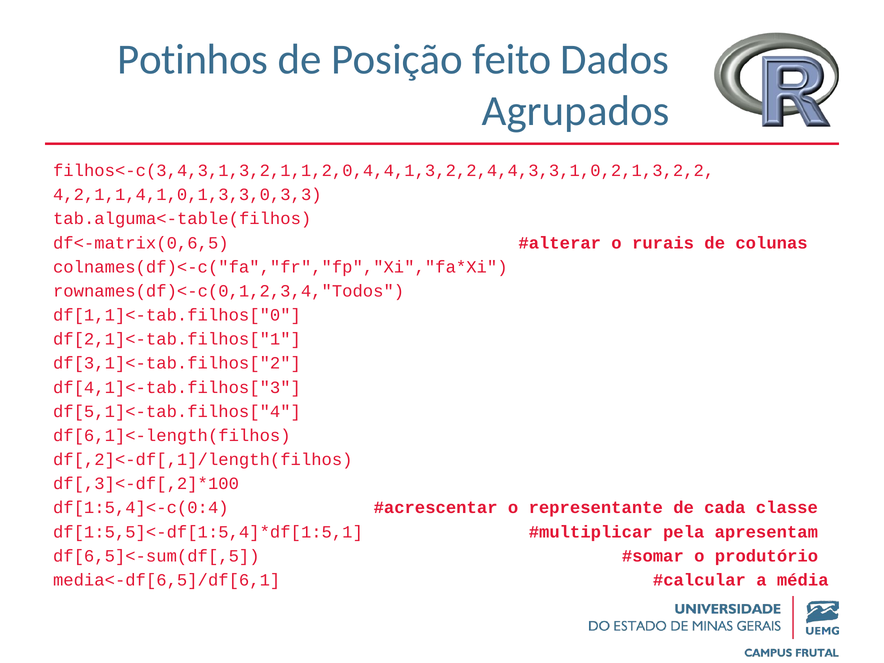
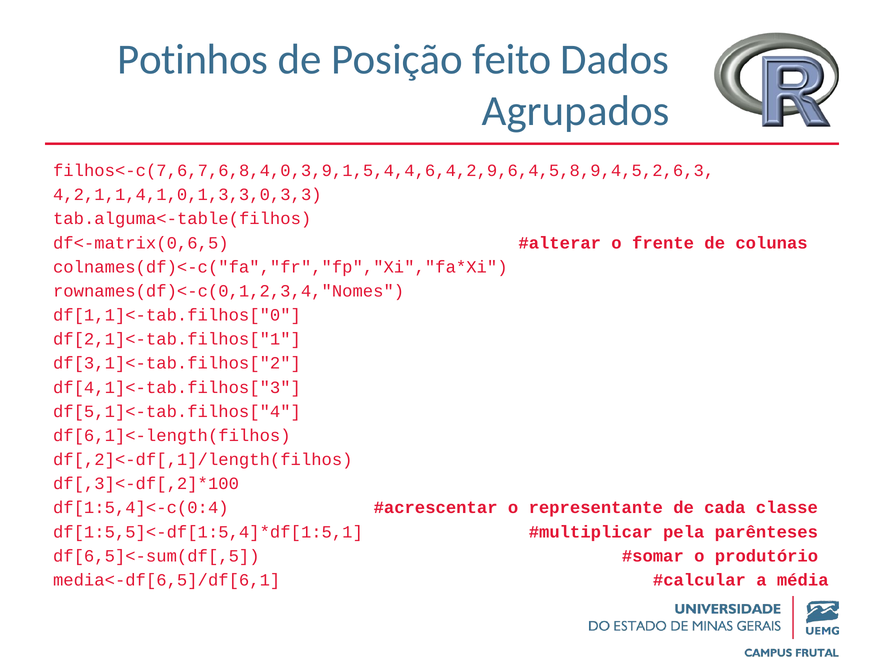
filhos<-c(3,4,3,1,3,2,1,1,2,0,4,4,1,3,2,2,4,4,3,3,1,0,2,1,3,2,2: filhos<-c(3,4,3,1,3,2,1,1,2,0,4,4,1,3,2,2,4,4,3,3,1,0,2,1,3,2,2 -> filhos<-c(7,6,7,6,8,4,0,3,9,1,5,4,4,6,4,2,9,6,4,5,8,9,4,5,2,6,3 (384, 171)
rurais: rurais -> frente (663, 243)
rownames(df)<-c(0,1,2,3,4,"Todos: rownames(df)<-c(0,1,2,3,4,"Todos -> rownames(df)<-c(0,1,2,3,4,"Nomes (229, 291)
apresentam: apresentam -> parênteses (766, 532)
